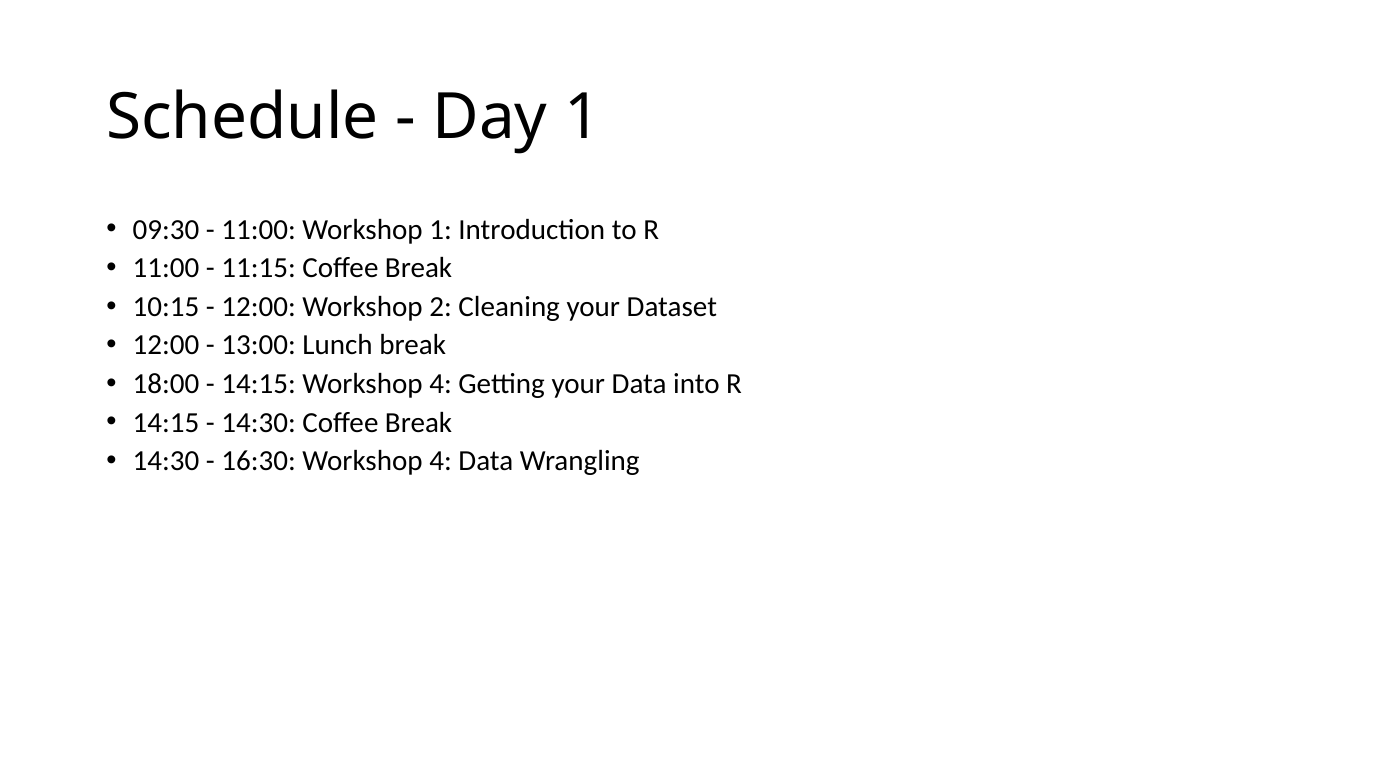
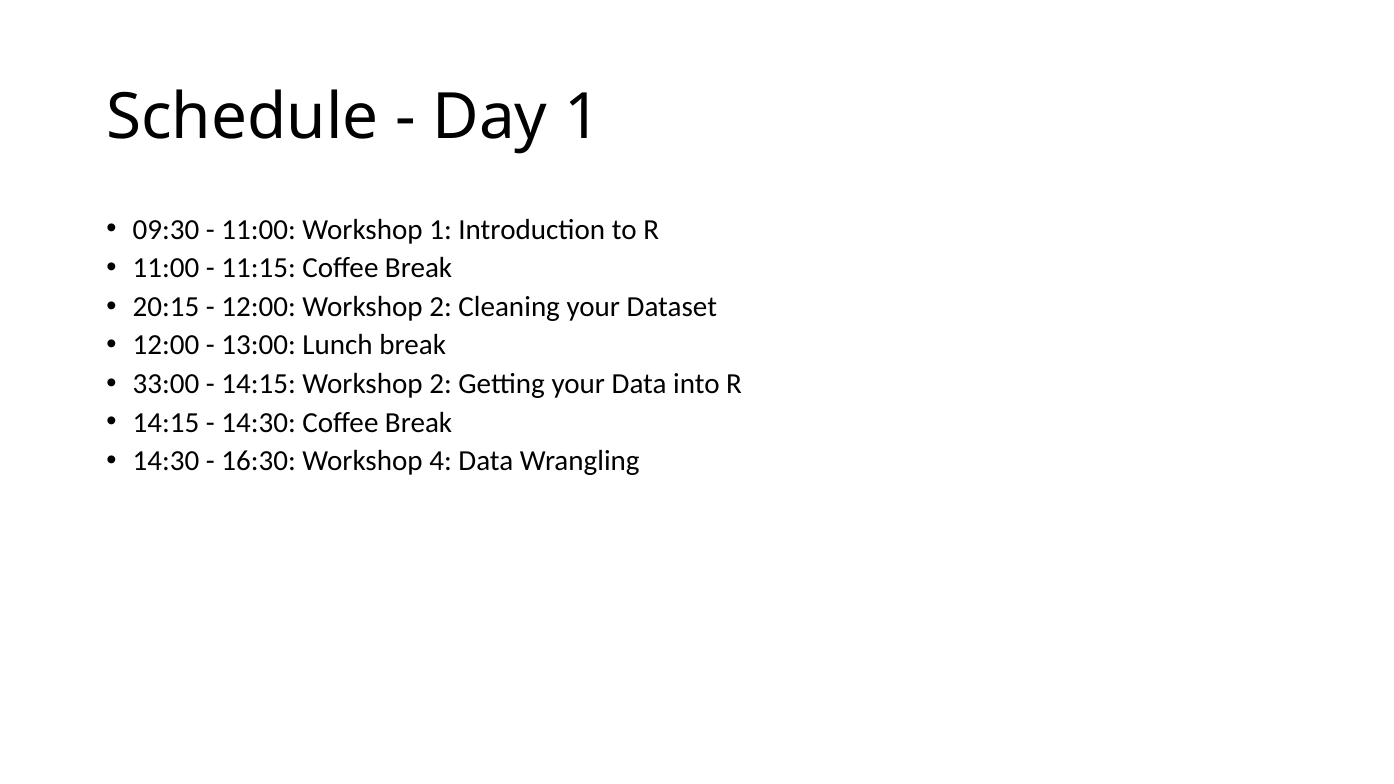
10:15: 10:15 -> 20:15 (166, 307)
18:00: 18:00 -> 33:00 (166, 384)
14:15 Workshop 4: 4 -> 2 (441, 384)
